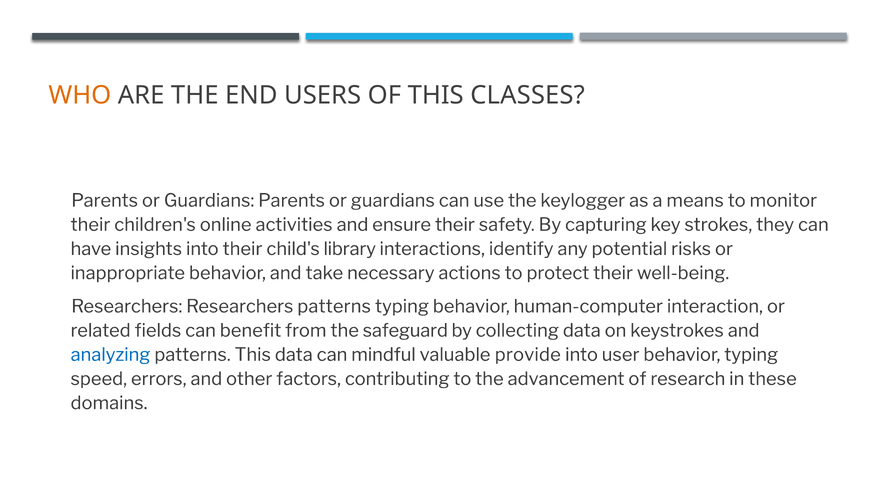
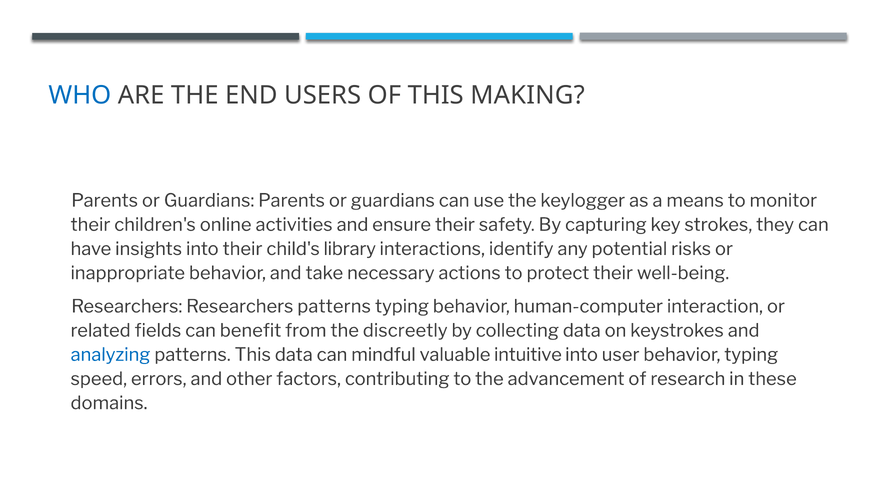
WHO colour: orange -> blue (80, 95)
CLASSES: CLASSES -> MAKING (528, 95)
safeguard: safeguard -> discreetly (405, 331)
provide: provide -> intuitive (528, 355)
